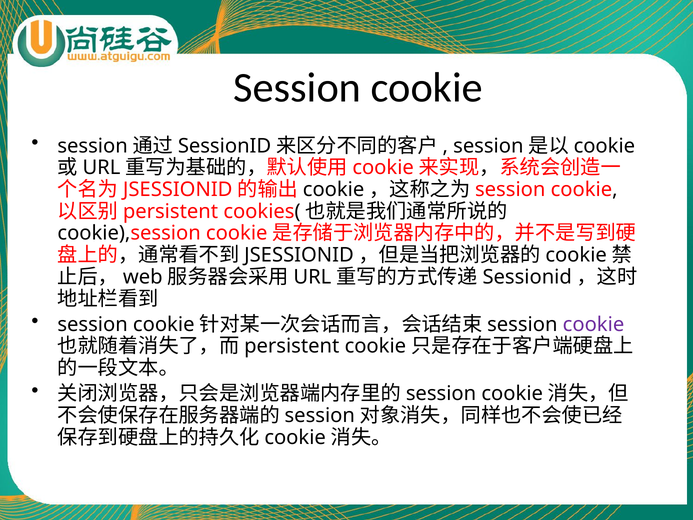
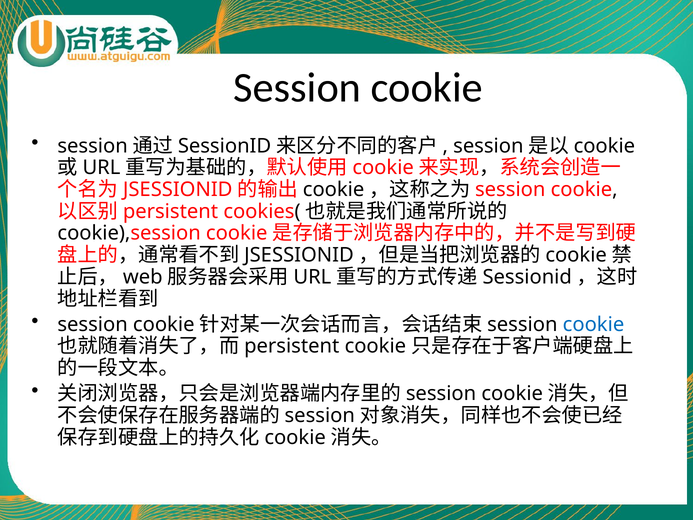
cookie colour: purple -> blue (593, 324)
